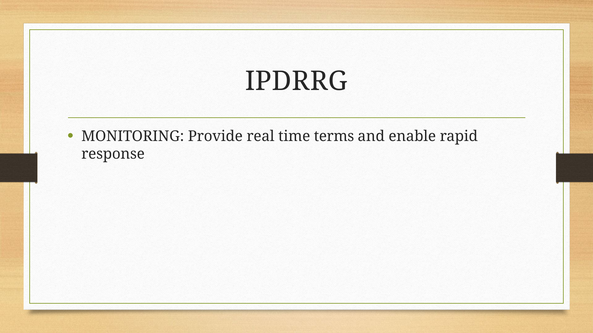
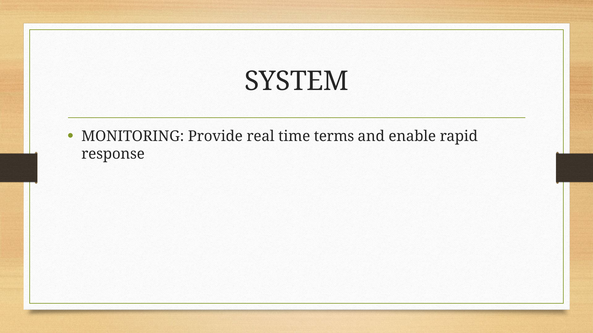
IPDRRG: IPDRRG -> SYSTEM (297, 81)
